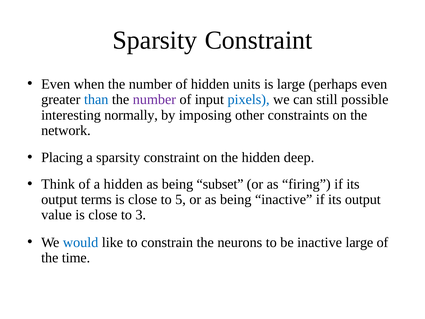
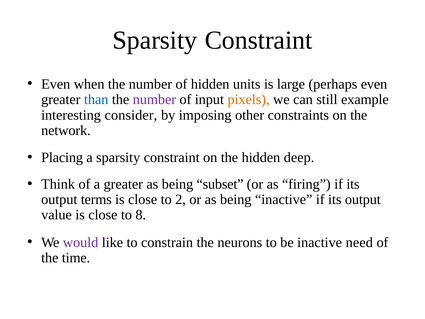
pixels colour: blue -> orange (249, 99)
possible: possible -> example (365, 99)
normally: normally -> consider (131, 115)
a hidden: hidden -> greater (123, 184)
5: 5 -> 2 (181, 199)
3: 3 -> 8 (141, 215)
would colour: blue -> purple (81, 242)
inactive large: large -> need (359, 242)
